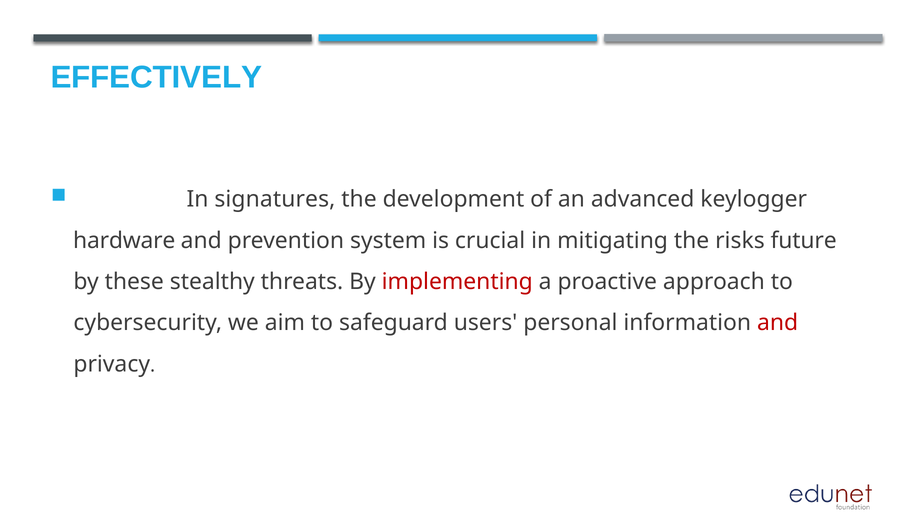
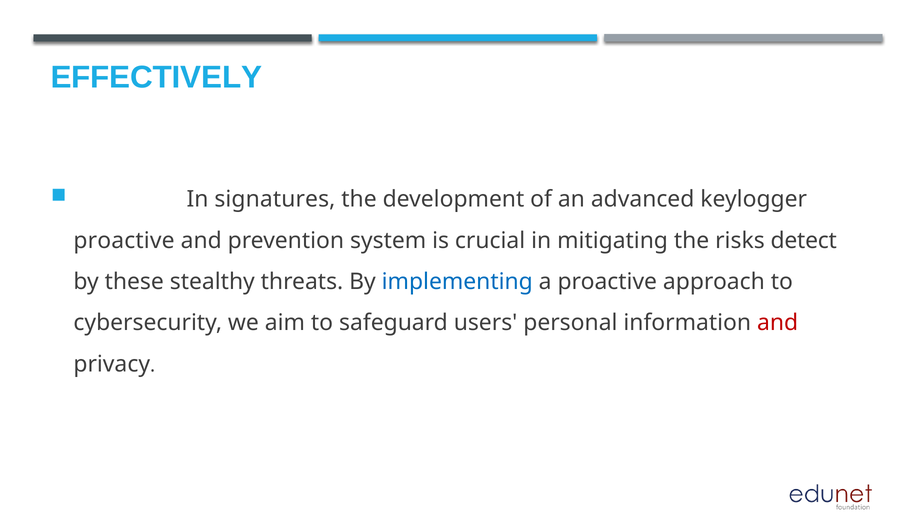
hardware: hardware -> proactive (124, 241)
future: future -> detect (804, 241)
implementing colour: red -> blue (457, 282)
